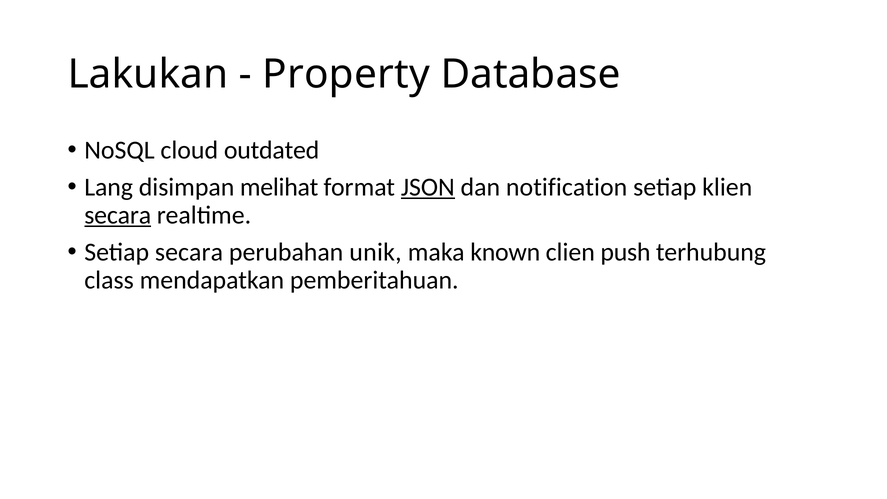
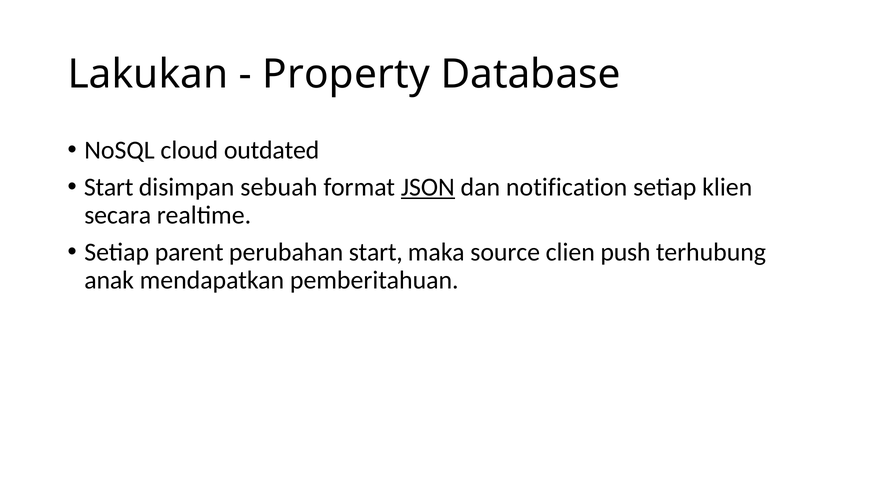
Lang: Lang -> Start (109, 187)
melihat: melihat -> sebuah (279, 187)
secara underline: present -> none (118, 215)
Setiap secara: secara -> parent (189, 252)
perubahan unik: unik -> start (376, 252)
known: known -> source (505, 252)
class: class -> anak (109, 280)
